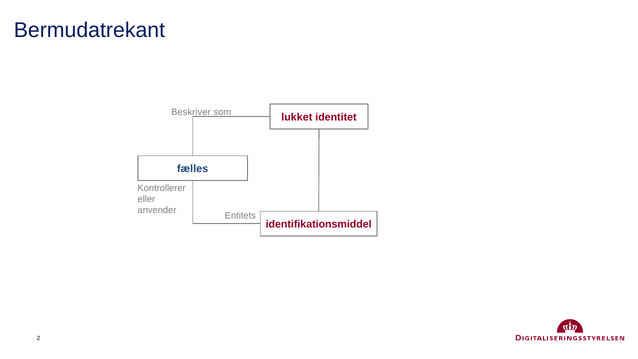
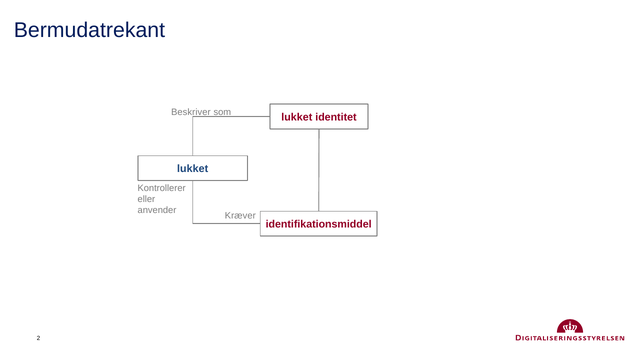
fælles: fælles -> lukket (193, 169)
Entitets: Entitets -> Kræver (240, 216)
